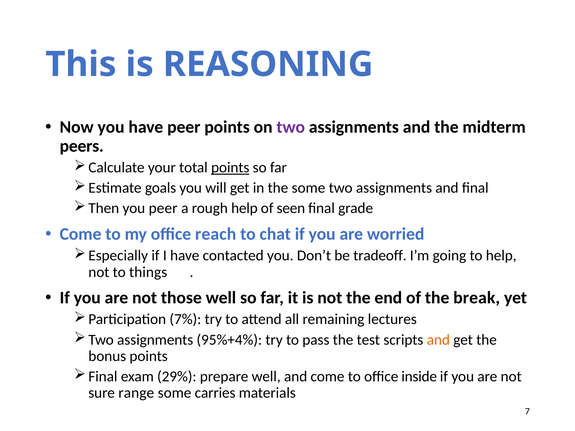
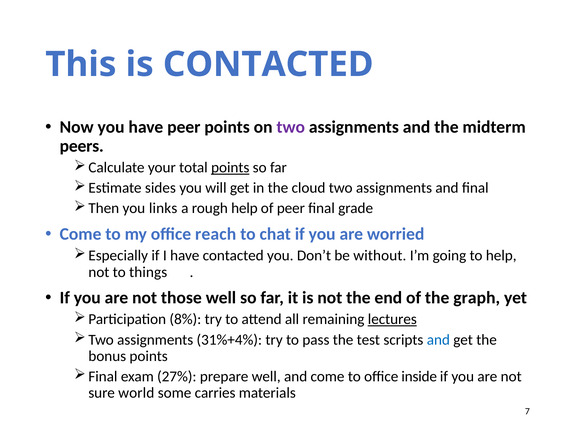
is REASONING: REASONING -> CONTACTED (268, 64)
goals: goals -> sides (160, 188)
the some: some -> cloud (308, 188)
you peer: peer -> links (163, 208)
of seen: seen -> peer (291, 208)
tradeoff: tradeoff -> without (380, 256)
break: break -> graph (477, 298)
7%: 7% -> 8% (185, 320)
lectures underline: none -> present (392, 320)
95%+4%: 95%+4% -> 31%+4% (229, 340)
and colour: orange -> blue (438, 340)
29%: 29% -> 27% (177, 377)
range: range -> world (136, 393)
